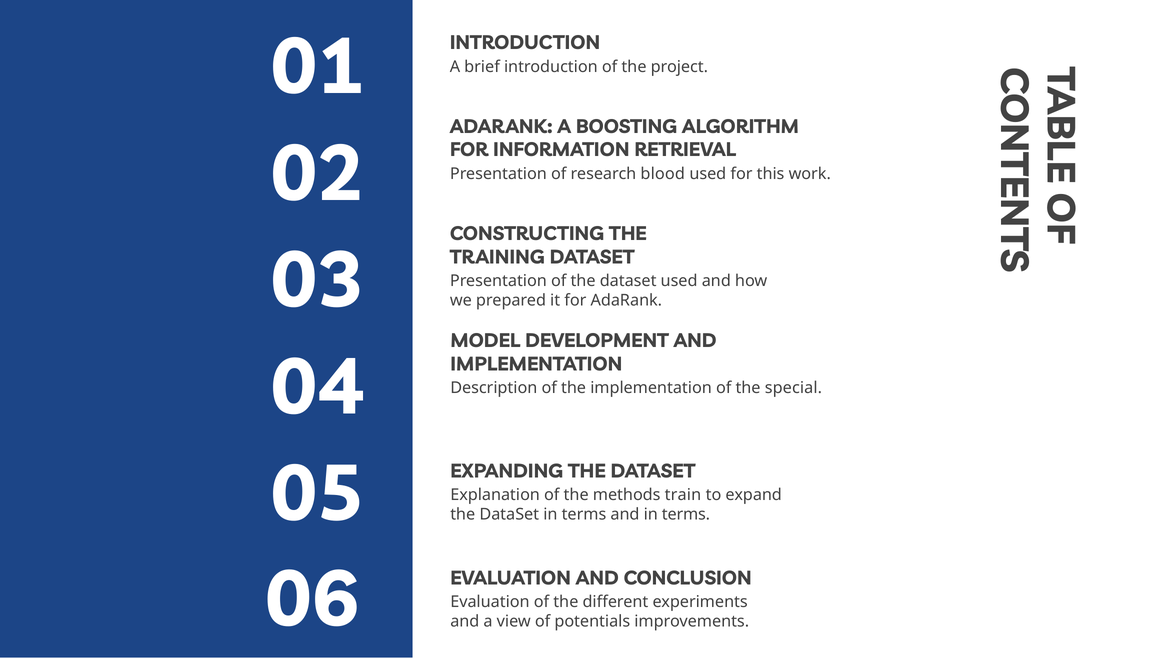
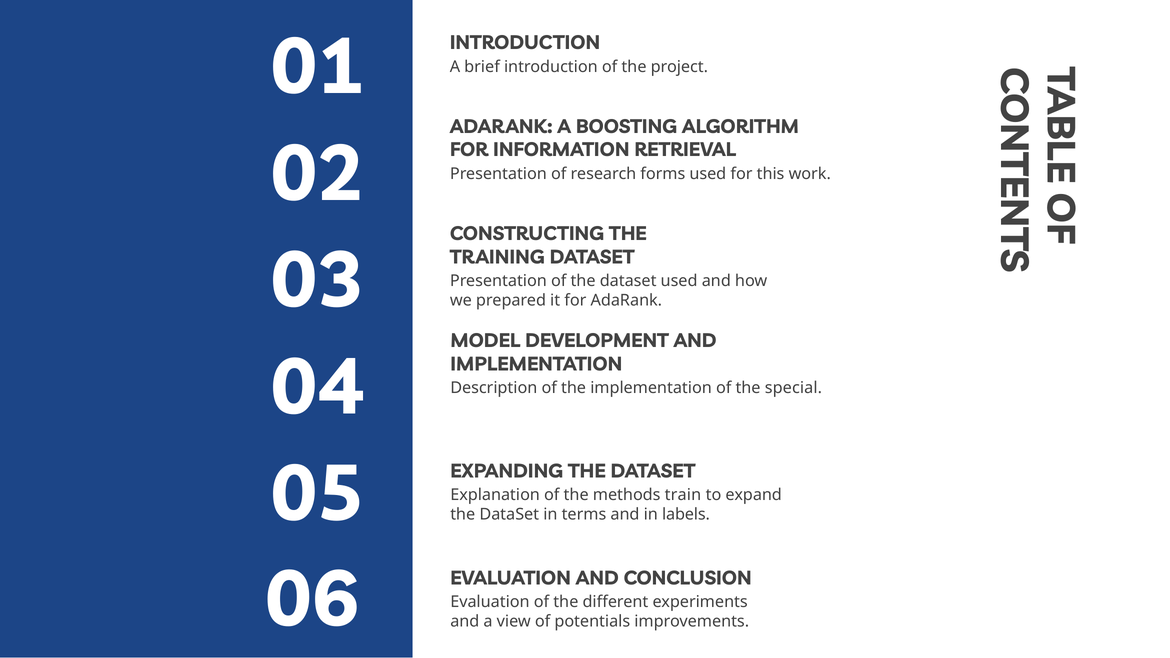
blood: blood -> forms (663, 174)
and in terms: terms -> labels (686, 515)
